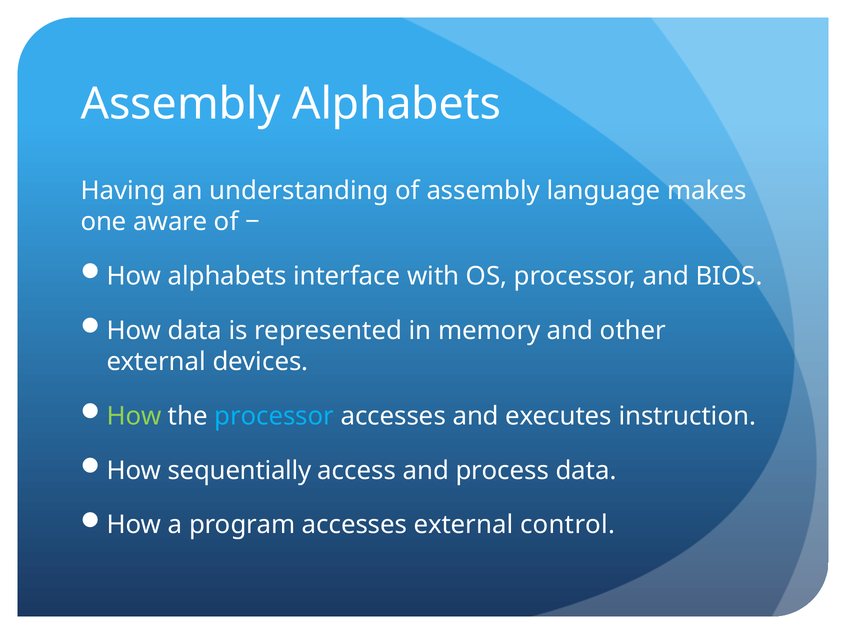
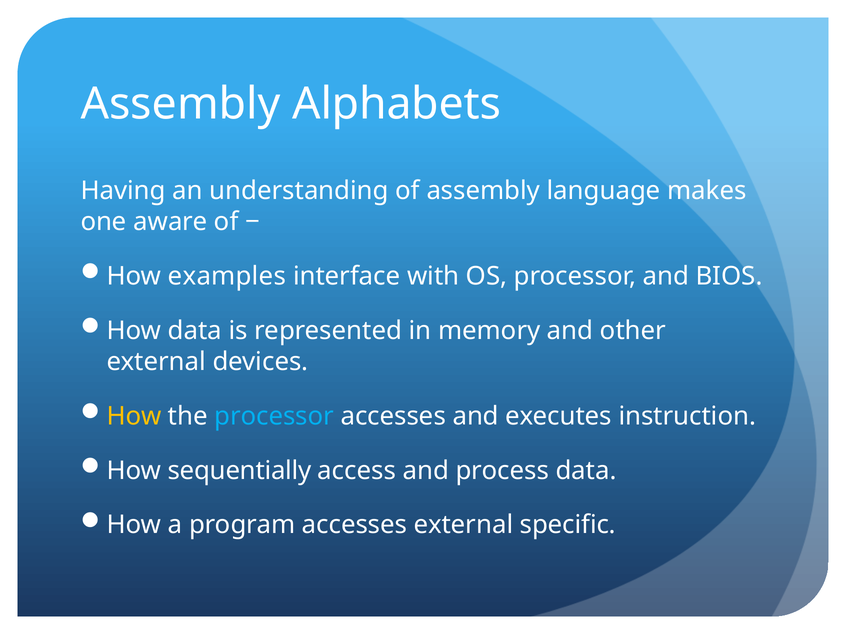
How alphabets: alphabets -> examples (227, 276)
How colour: light green -> yellow (134, 416)
control: control -> specific (568, 525)
